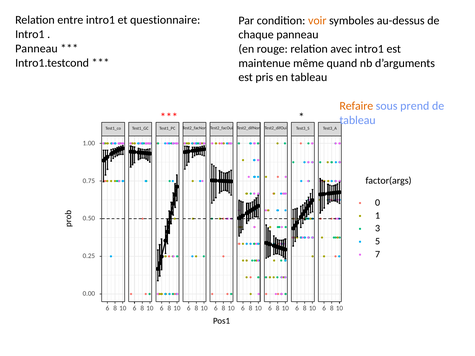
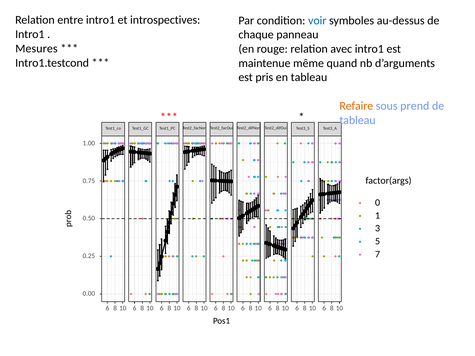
questionnaire: questionnaire -> introspectives (165, 20)
voir colour: orange -> blue (317, 20)
Panneau: Panneau -> Mesures (36, 49)
